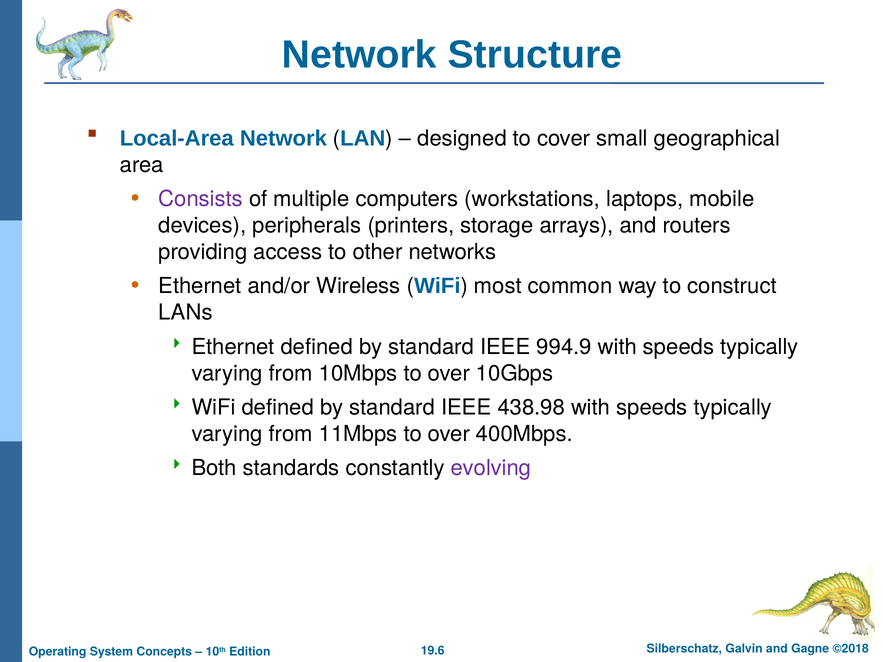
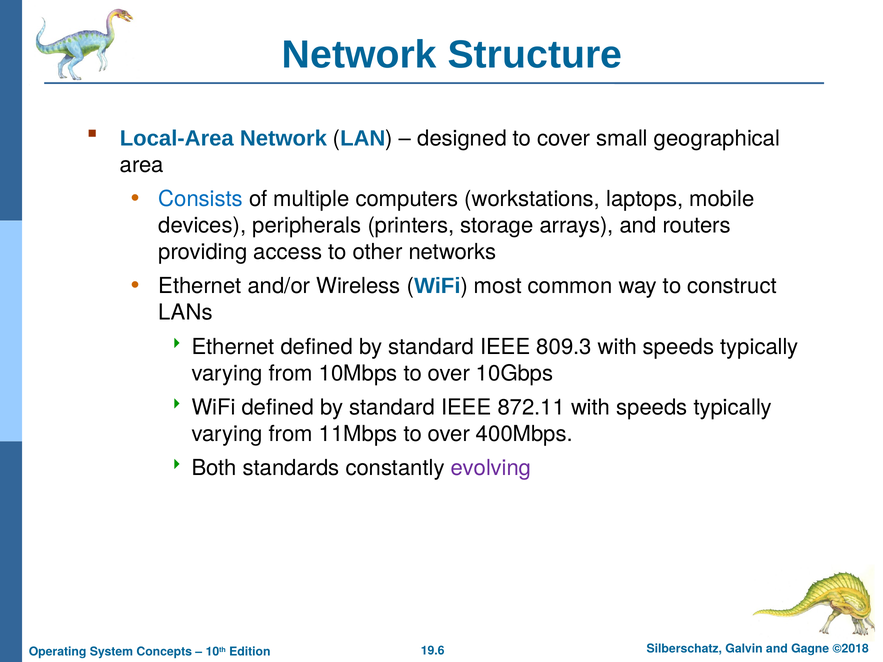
Consists colour: purple -> blue (201, 199)
994.9: 994.9 -> 809.3 (564, 347)
438.98: 438.98 -> 872.11 (531, 408)
